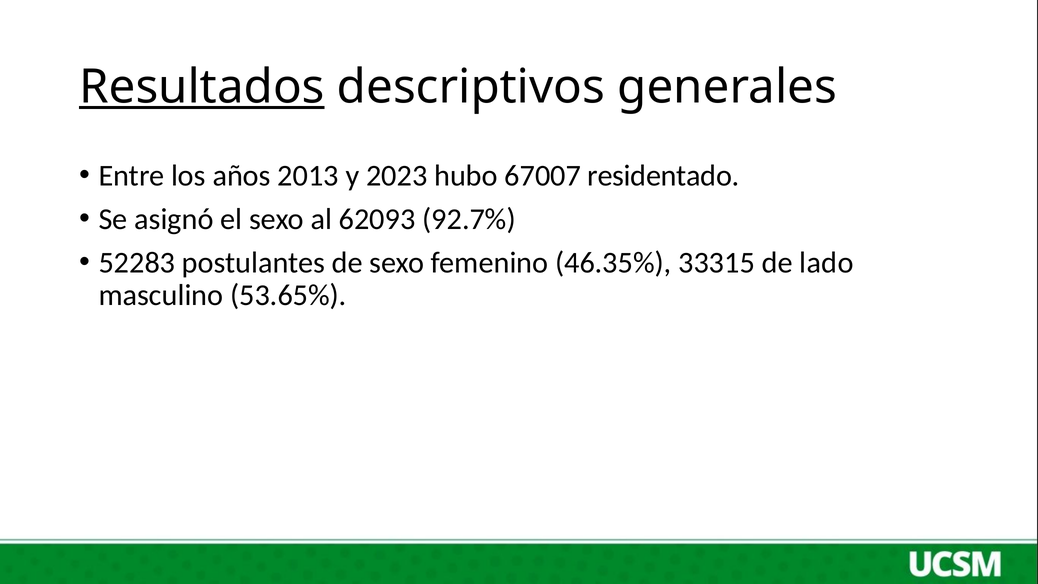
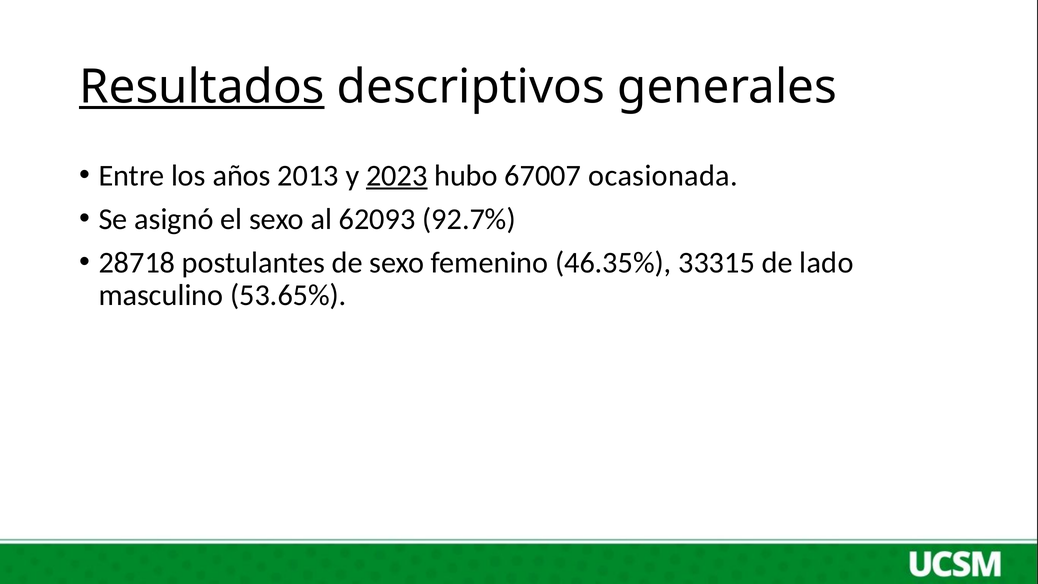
2023 underline: none -> present (397, 175)
residentado: residentado -> ocasionada (663, 175)
52283: 52283 -> 28718 (137, 263)
